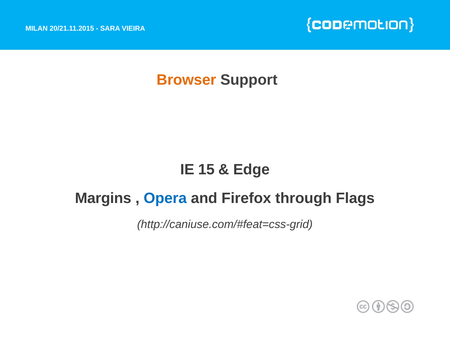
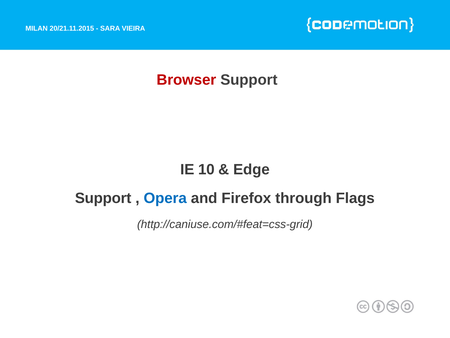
Browser colour: orange -> red (186, 80)
15: 15 -> 10 (206, 169)
Margins: Margins -> Support (103, 198)
